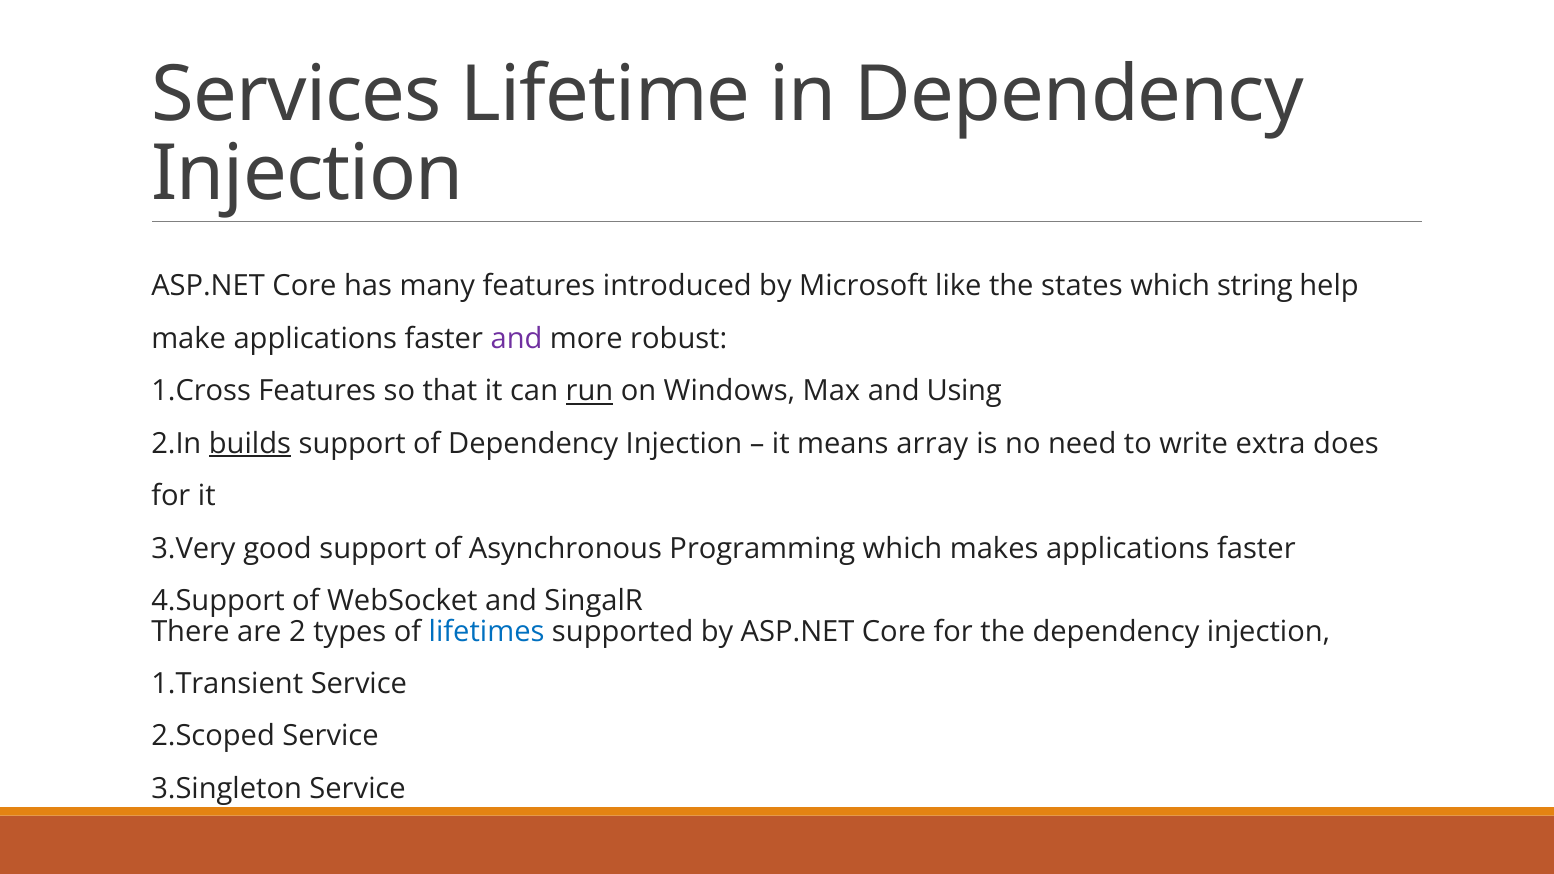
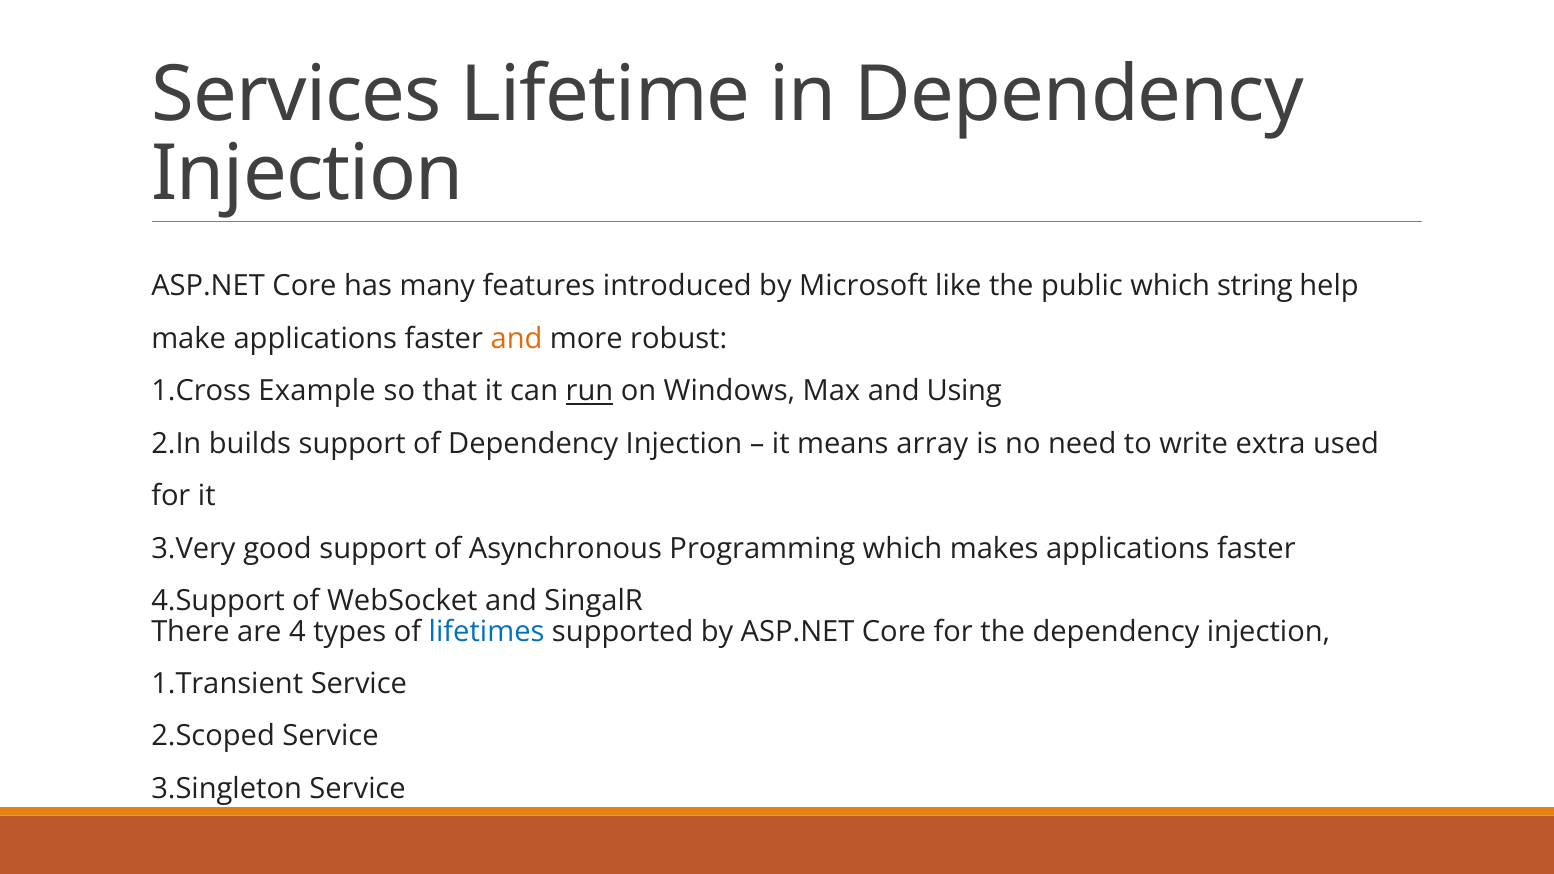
states: states -> public (1082, 286)
and colour: purple -> orange (517, 339)
Features: Features -> Example (317, 391)
builds underline: present -> none (250, 444)
does: does -> used (1346, 444)
2: 2 -> 4 (298, 632)
